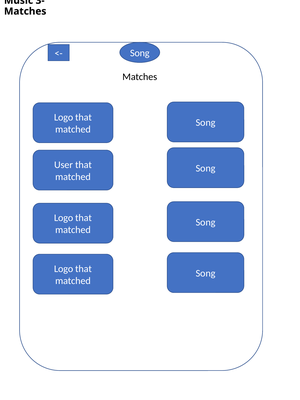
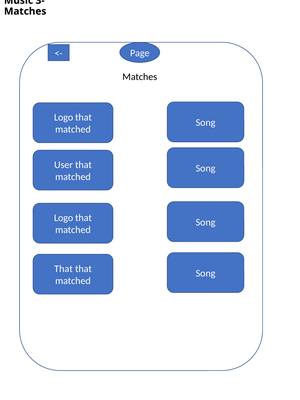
Song: Song -> Page (140, 53)
Logo: Logo -> That (63, 269)
